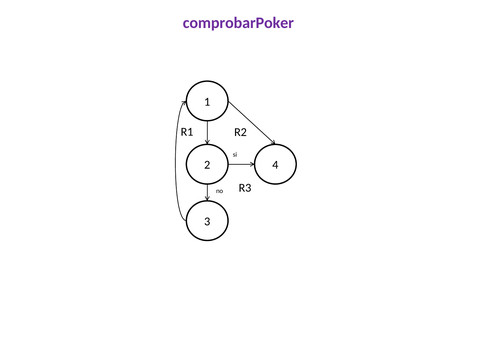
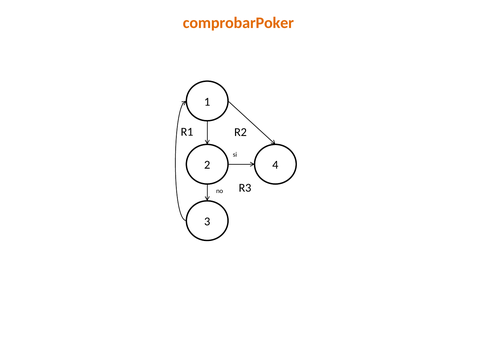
comprobarPoker colour: purple -> orange (238, 23)
